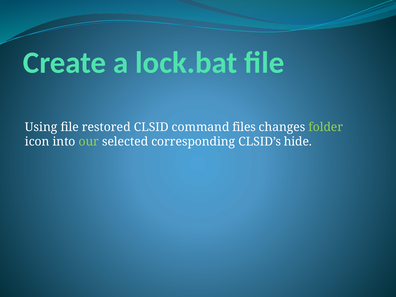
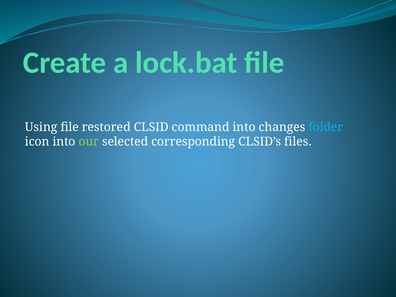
command files: files -> into (244, 127)
folder colour: light green -> light blue (326, 127)
hide: hide -> files (298, 142)
